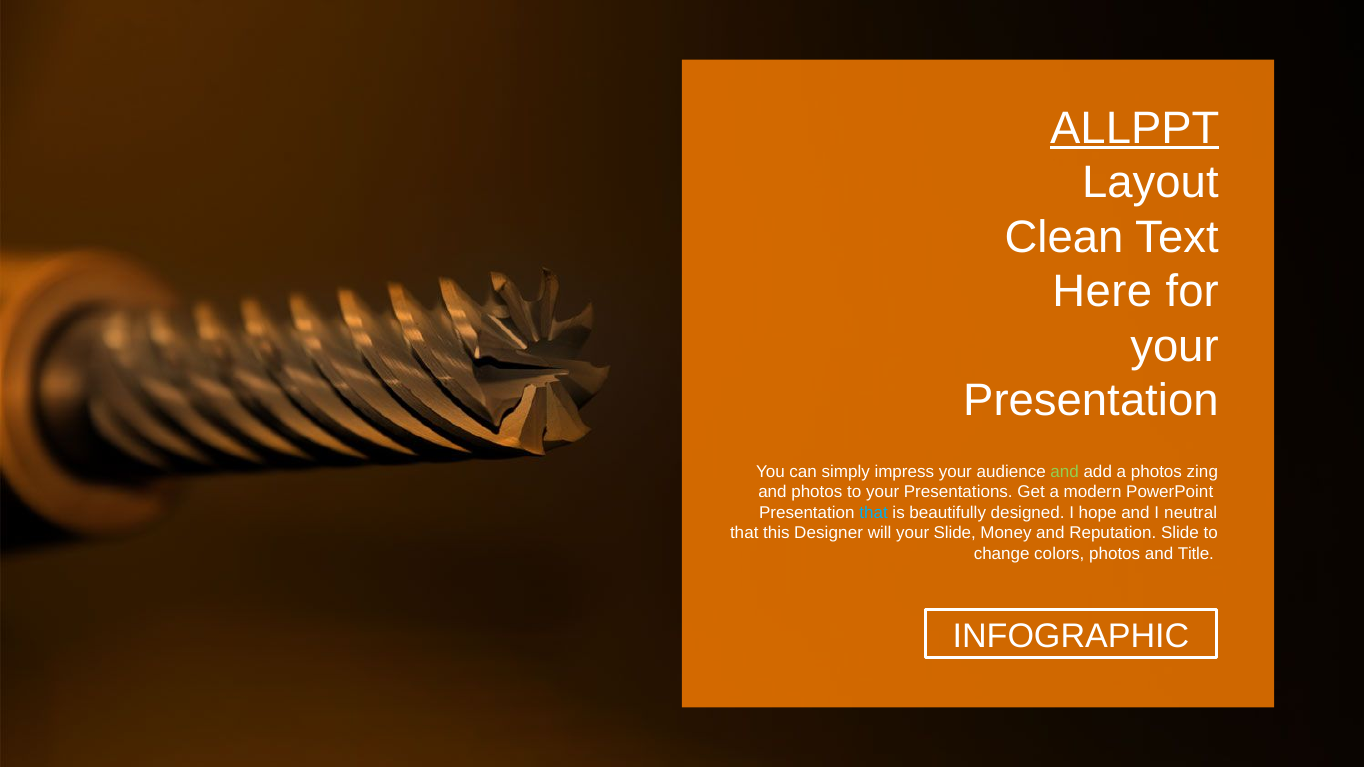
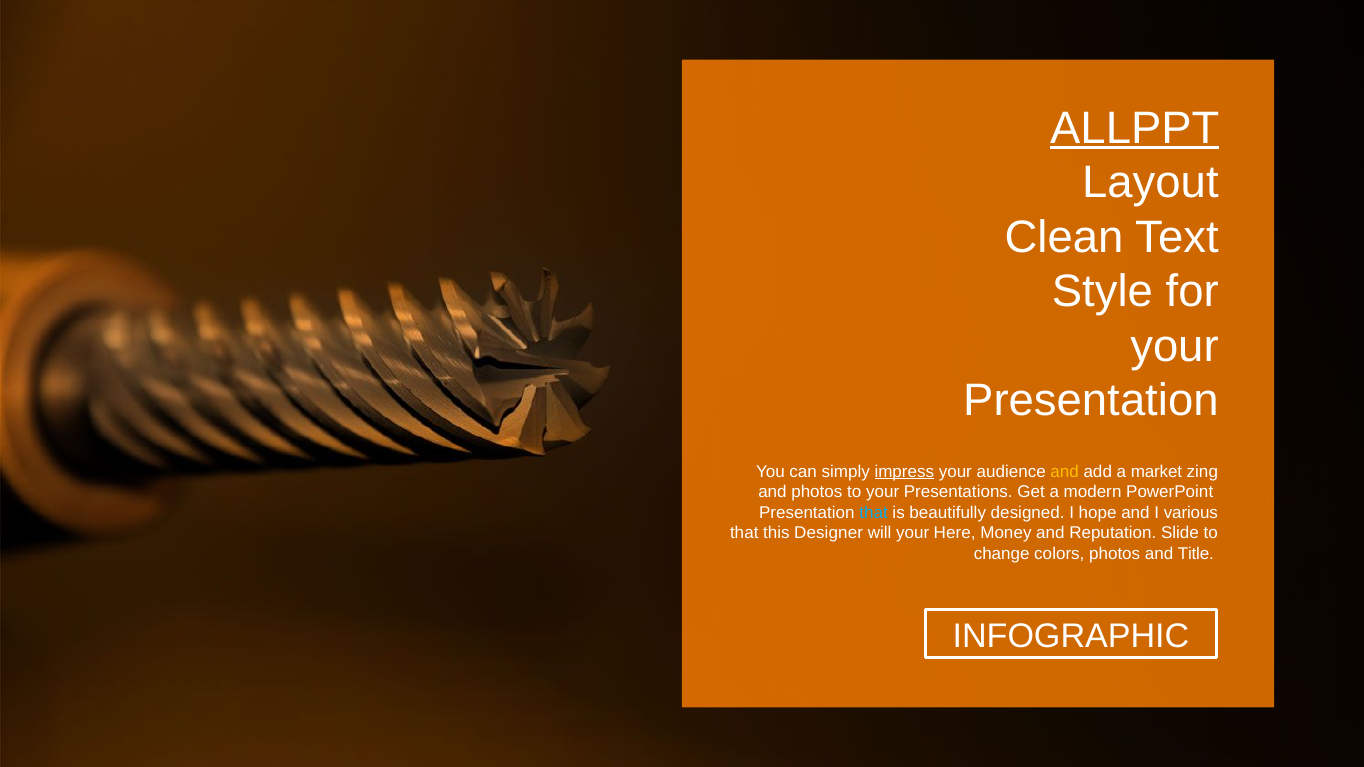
Here: Here -> Style (1102, 292)
impress underline: none -> present (904, 472)
and colour: light green -> yellow (1065, 472)
a photos: photos -> market (1157, 472)
neutral: neutral -> various (1191, 513)
your Slide: Slide -> Here (955, 533)
